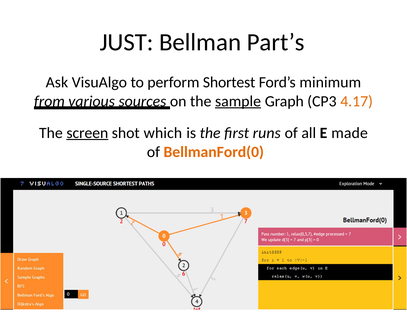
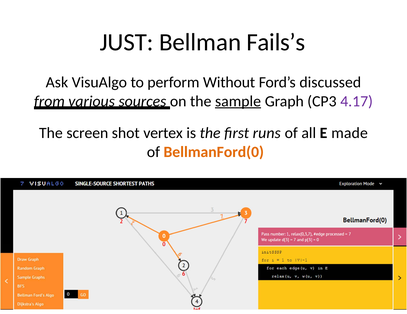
Part’s: Part’s -> Fails’s (276, 42)
Shortest: Shortest -> Without (229, 82)
minimum: minimum -> discussed (330, 82)
4.17 colour: orange -> purple (357, 101)
screen underline: present -> none (87, 133)
which: which -> vertex (163, 133)
